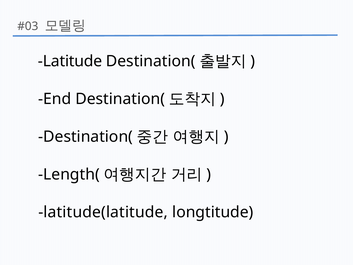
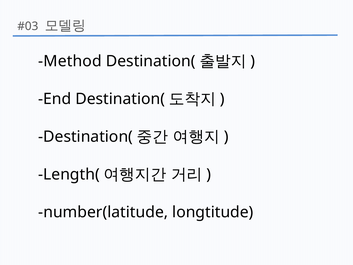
Latitude: Latitude -> Method (70, 61)
latitude(latitude: latitude(latitude -> number(latitude (103, 212)
